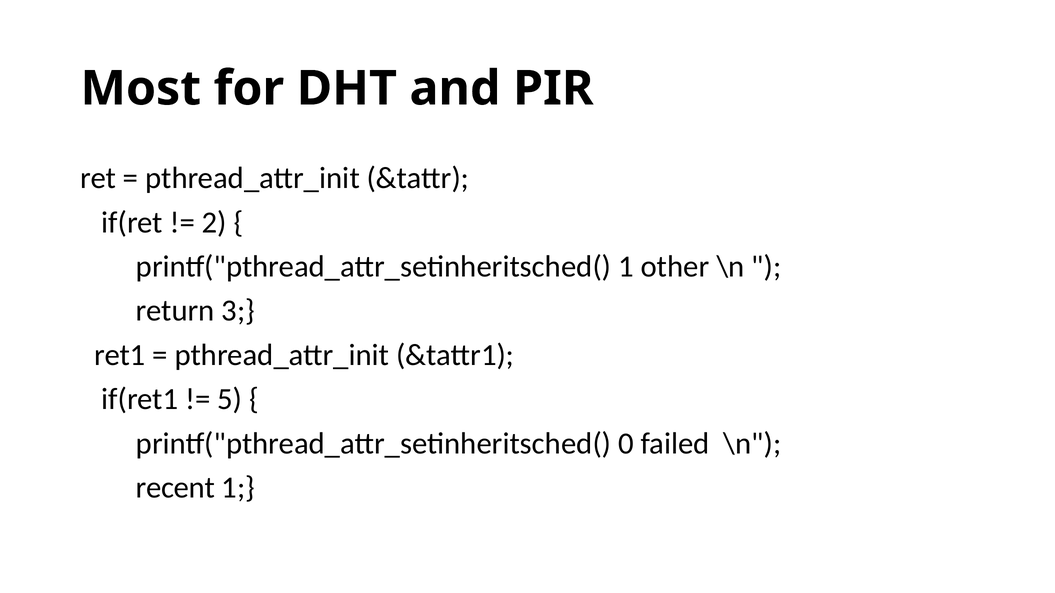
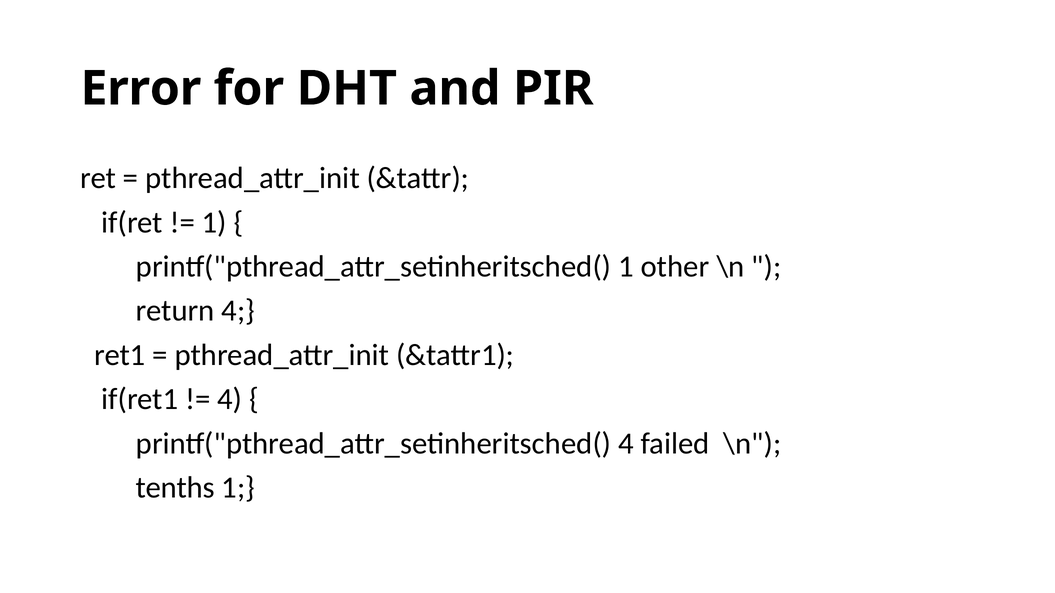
Most: Most -> Error (141, 89)
2: 2 -> 1 (214, 223)
return 3: 3 -> 4 (238, 311)
5: 5 -> 4 (230, 400)
printf("pthread_attr_setinheritsched( 0: 0 -> 4 (626, 444)
recent: recent -> tenths (175, 488)
